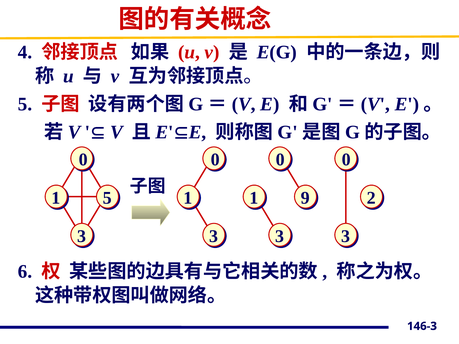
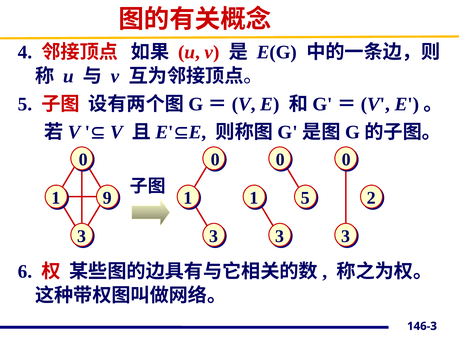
1 5: 5 -> 9 (107, 198)
1 9: 9 -> 5 (305, 198)
